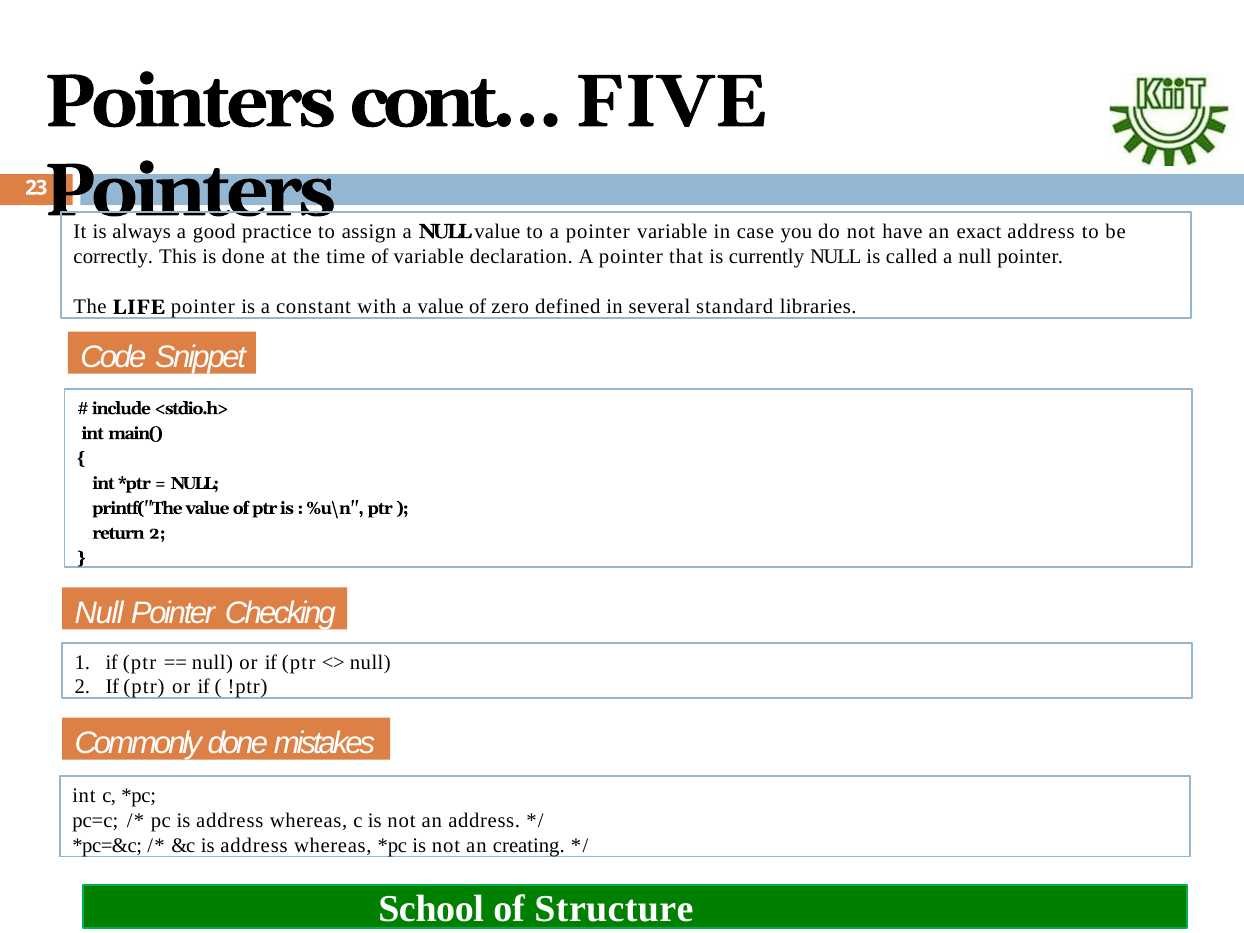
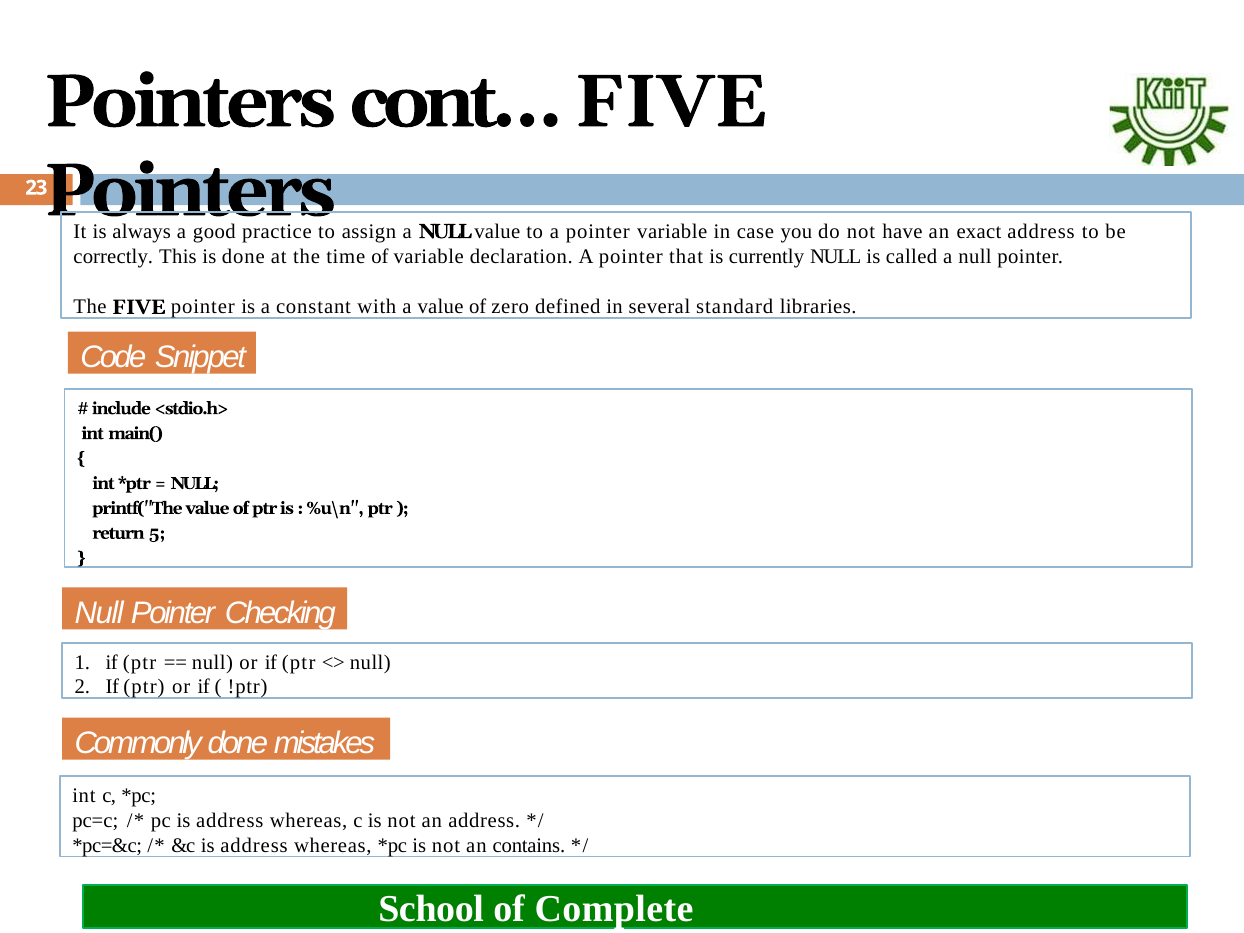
The LIFE: LIFE -> FIVE (139, 307)
return 2: 2 -> 5 (157, 533)
creating: creating -> contains (529, 846)
Structure: Structure -> Complete (614, 908)
